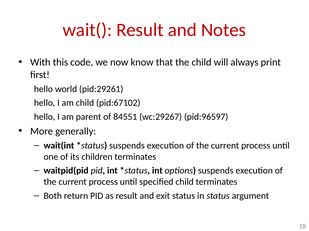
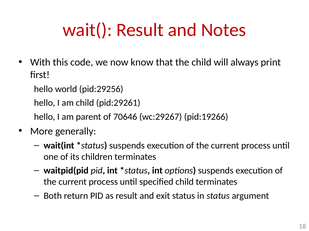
pid:29261: pid:29261 -> pid:29256 (101, 89)
pid:67102: pid:67102 -> pid:29261 (118, 103)
84551: 84551 -> 70646 (125, 117)
pid:96597: pid:96597 -> pid:19266 (206, 117)
